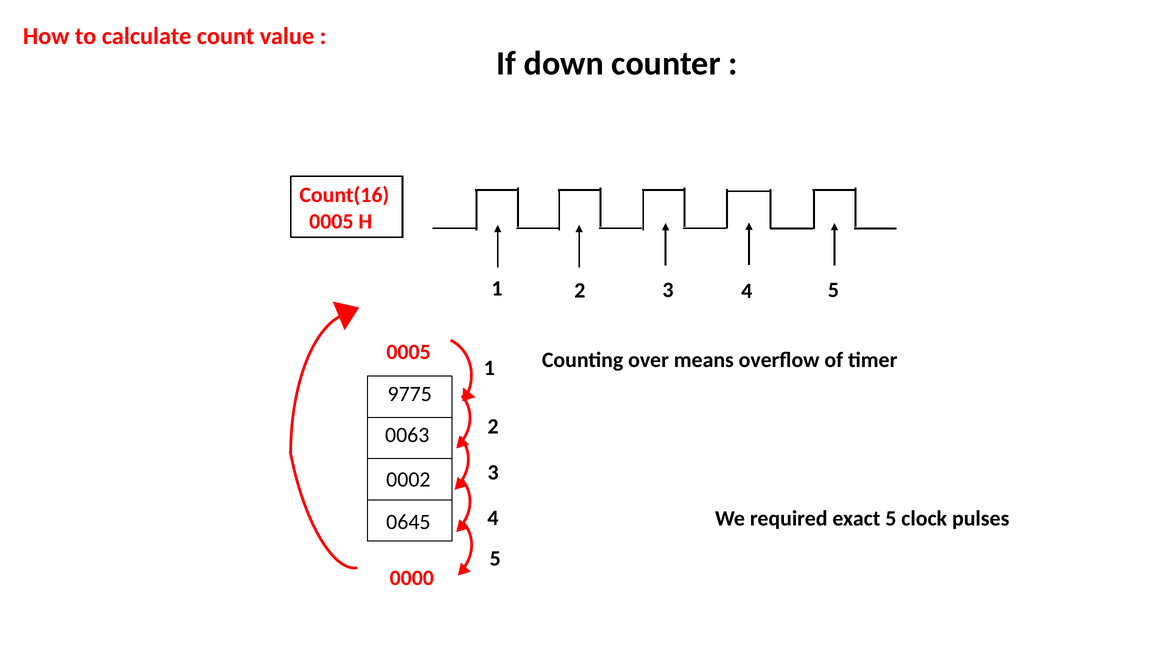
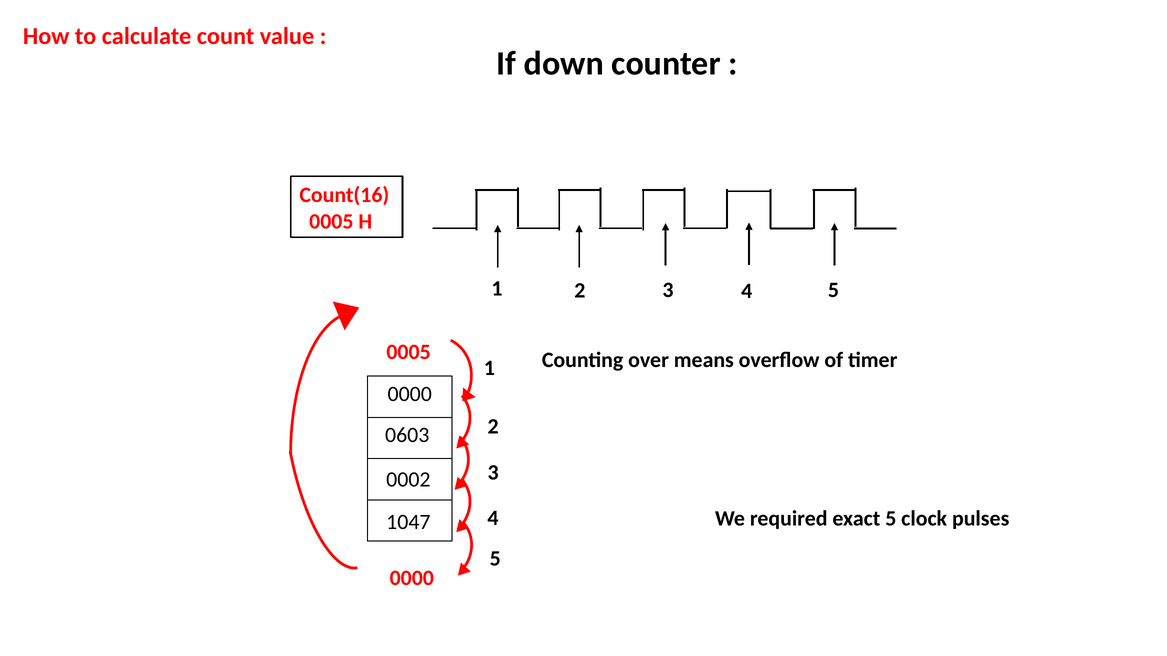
9775: 9775 -> 0000 (410, 394)
0063: 0063 -> 0603 (407, 435)
0645: 0645 -> 1047 (408, 522)
